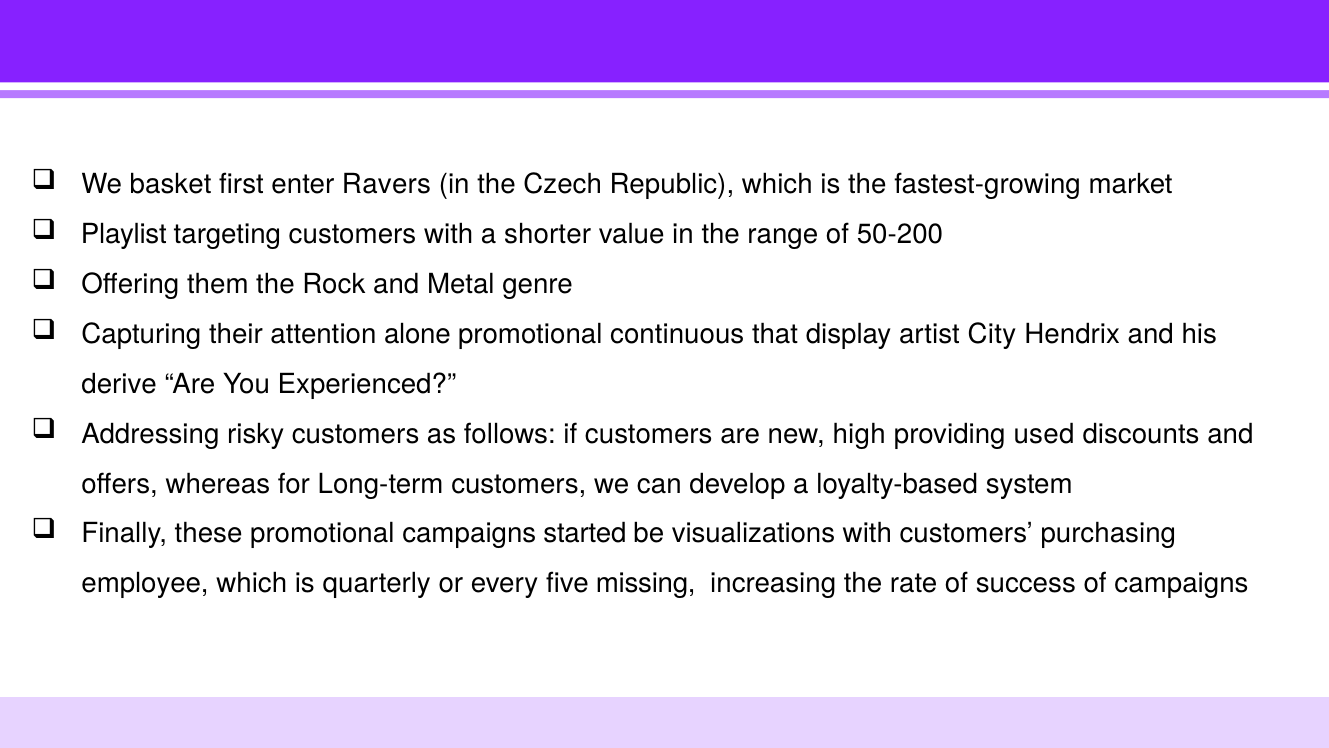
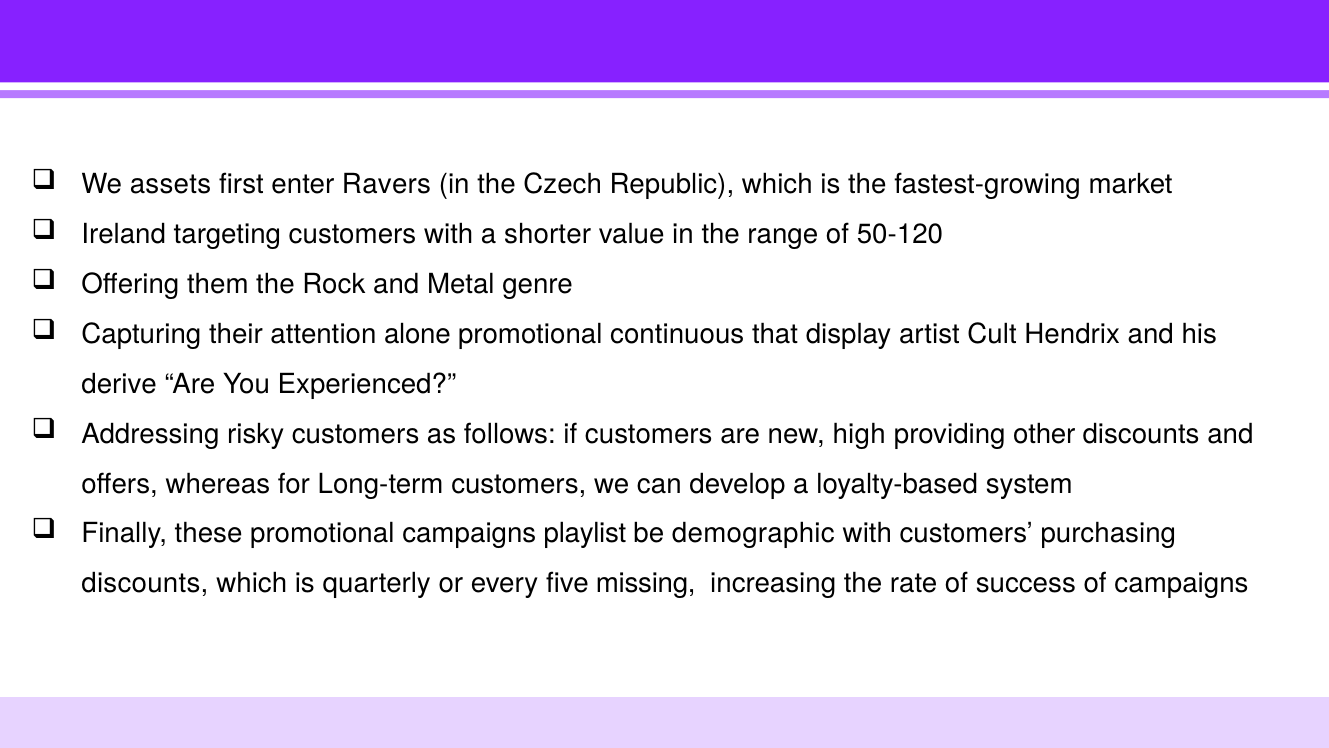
basket: basket -> assets (170, 185)
Playlist: Playlist -> Ireland (124, 234)
50-200: 50-200 -> 50-120 (900, 234)
City: City -> Cult (992, 334)
used: used -> other (1044, 434)
started: started -> playlist (585, 533)
visualizations: visualizations -> demographic (753, 533)
employee: employee -> discounts (145, 583)
